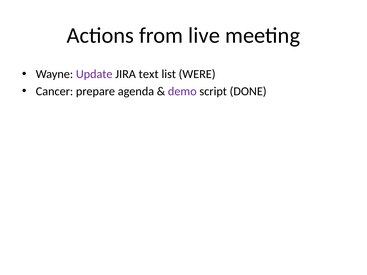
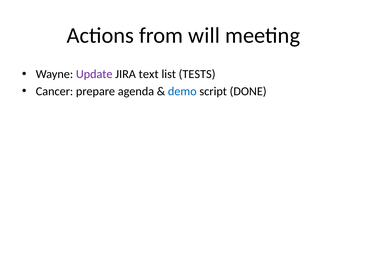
live: live -> will (204, 36)
WERE: WERE -> TESTS (197, 74)
demo colour: purple -> blue (182, 91)
